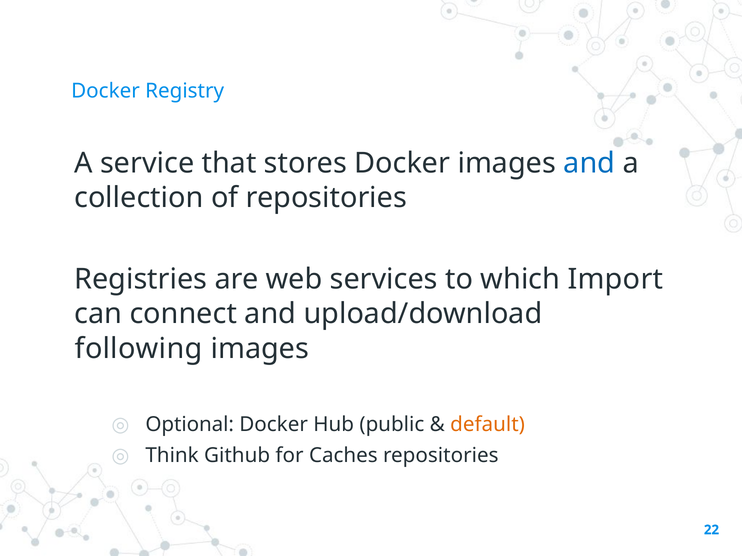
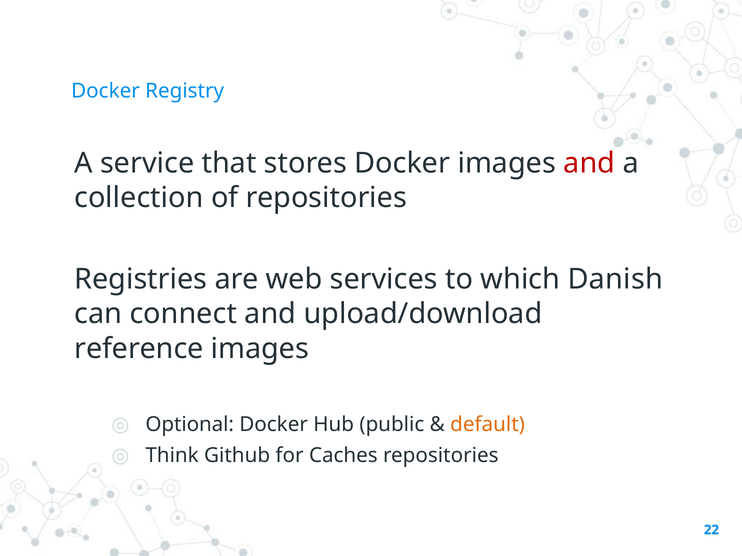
and colour: blue -> red (589, 163)
Import: Import -> Danish (615, 280)
following: following -> reference (139, 349)
